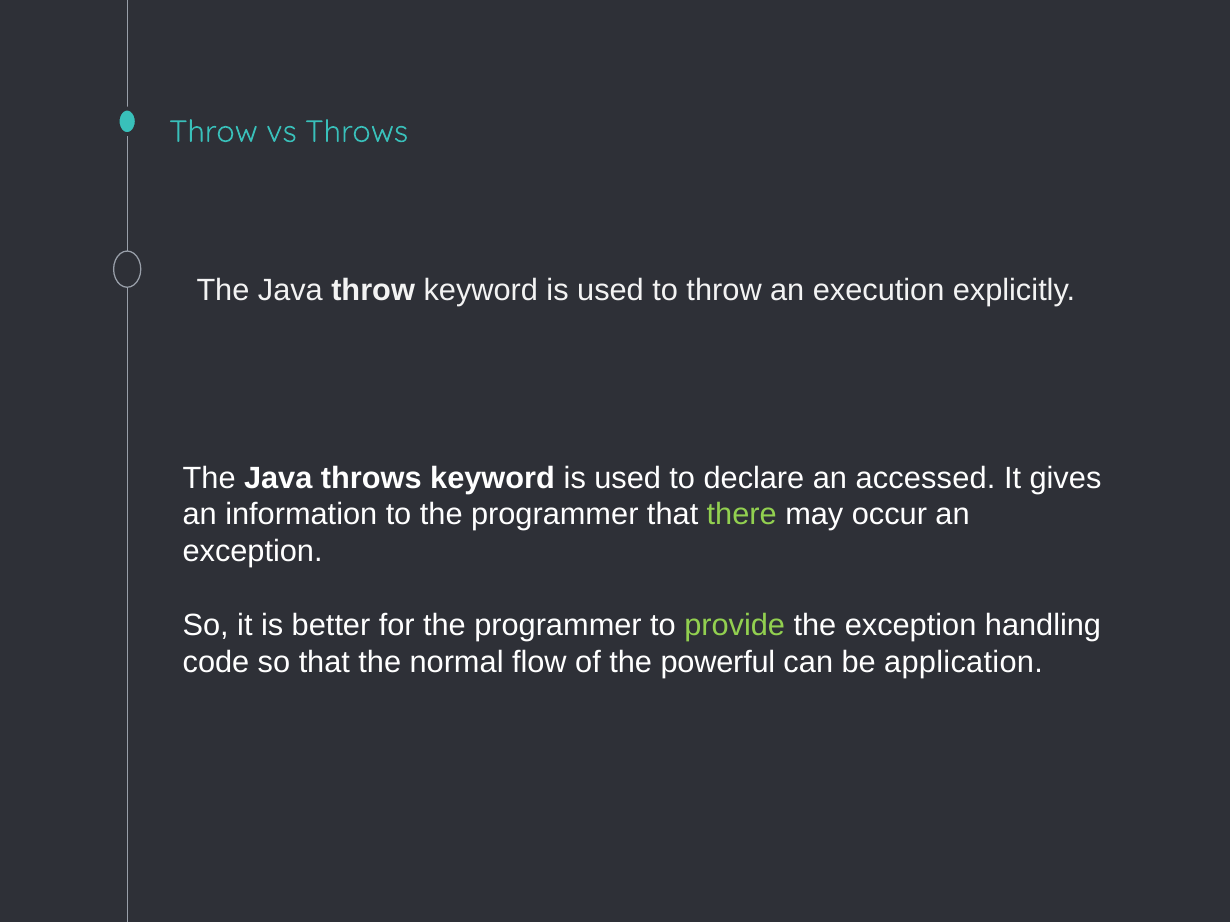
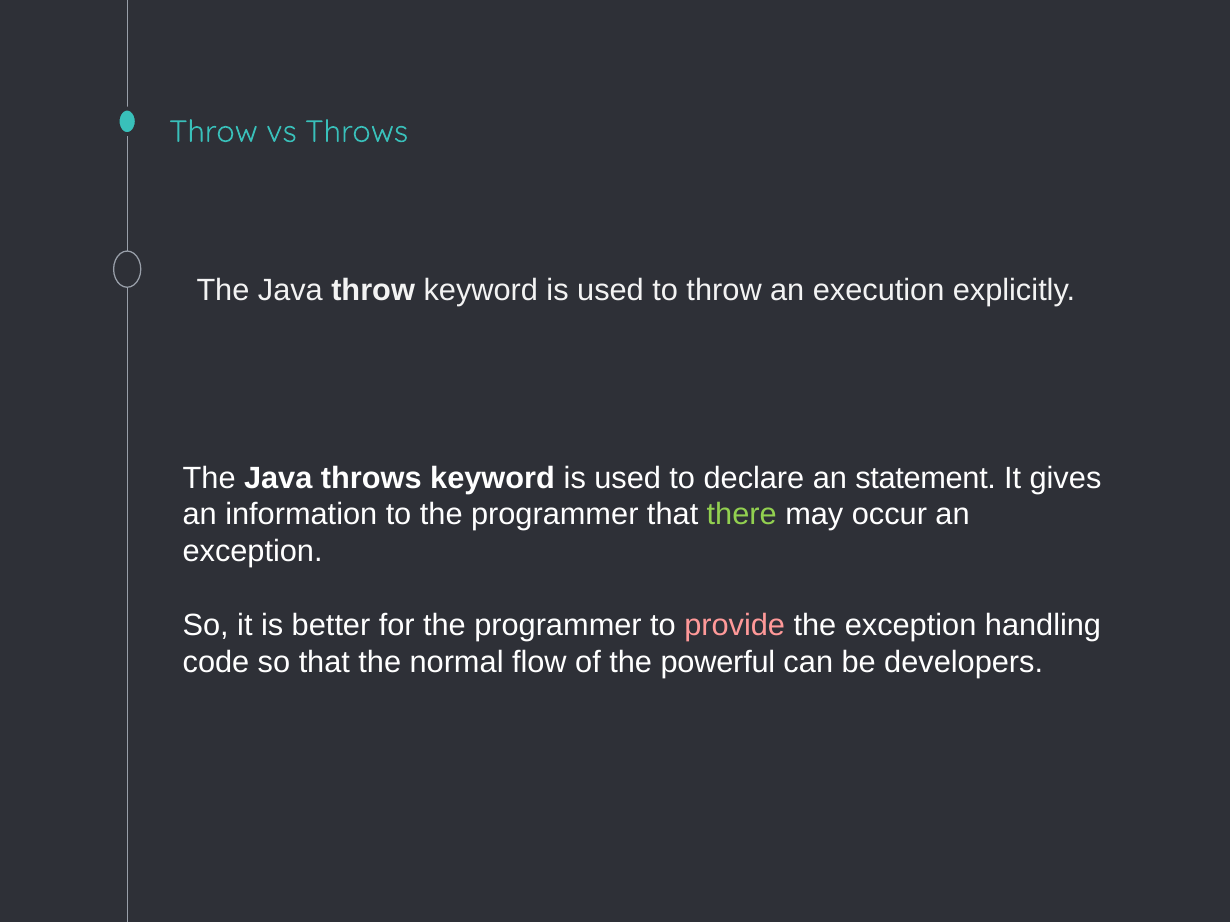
accessed: accessed -> statement (926, 478)
provide colour: light green -> pink (735, 626)
application: application -> developers (964, 663)
